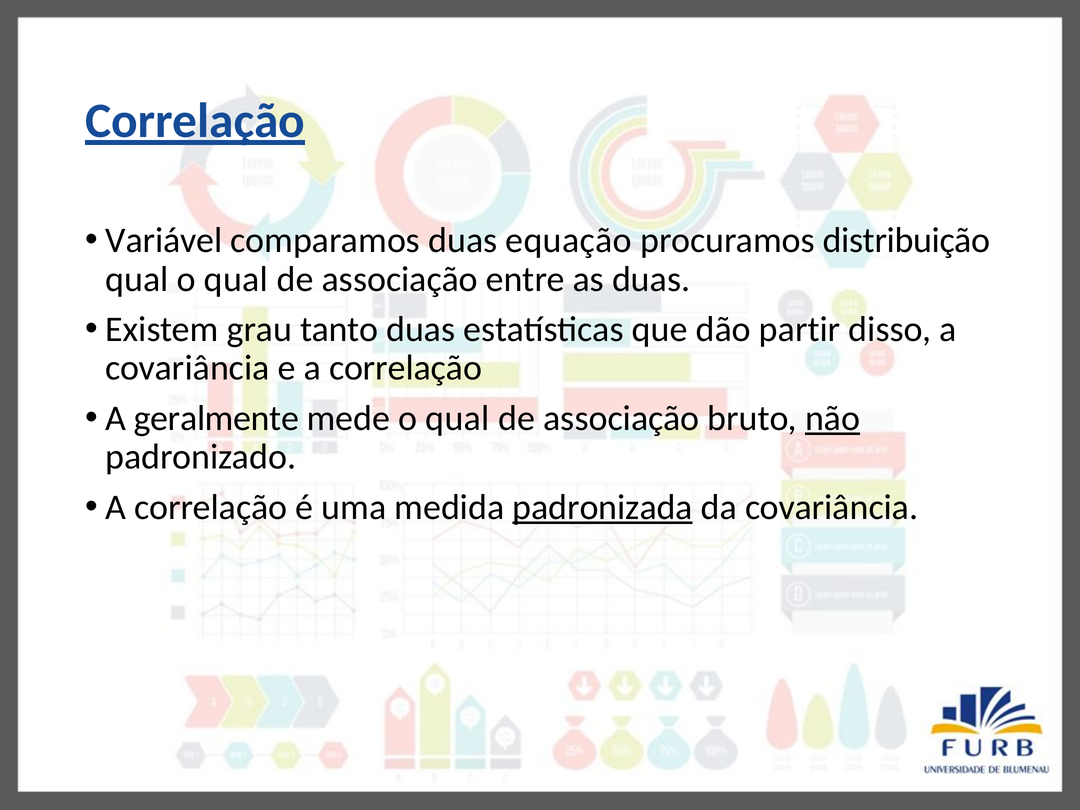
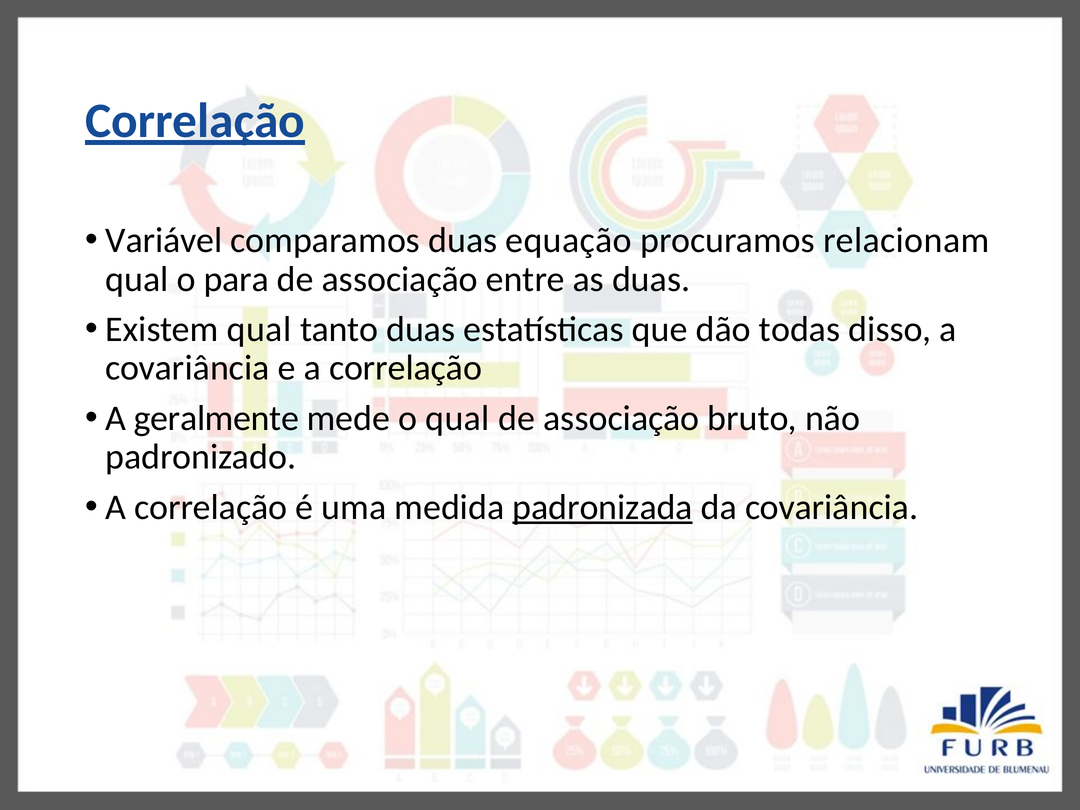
distribuição: distribuição -> relacionam (906, 240)
qual o qual: qual -> para (236, 279)
Existem grau: grau -> qual (259, 329)
partir: partir -> todas (800, 329)
não underline: present -> none (833, 418)
